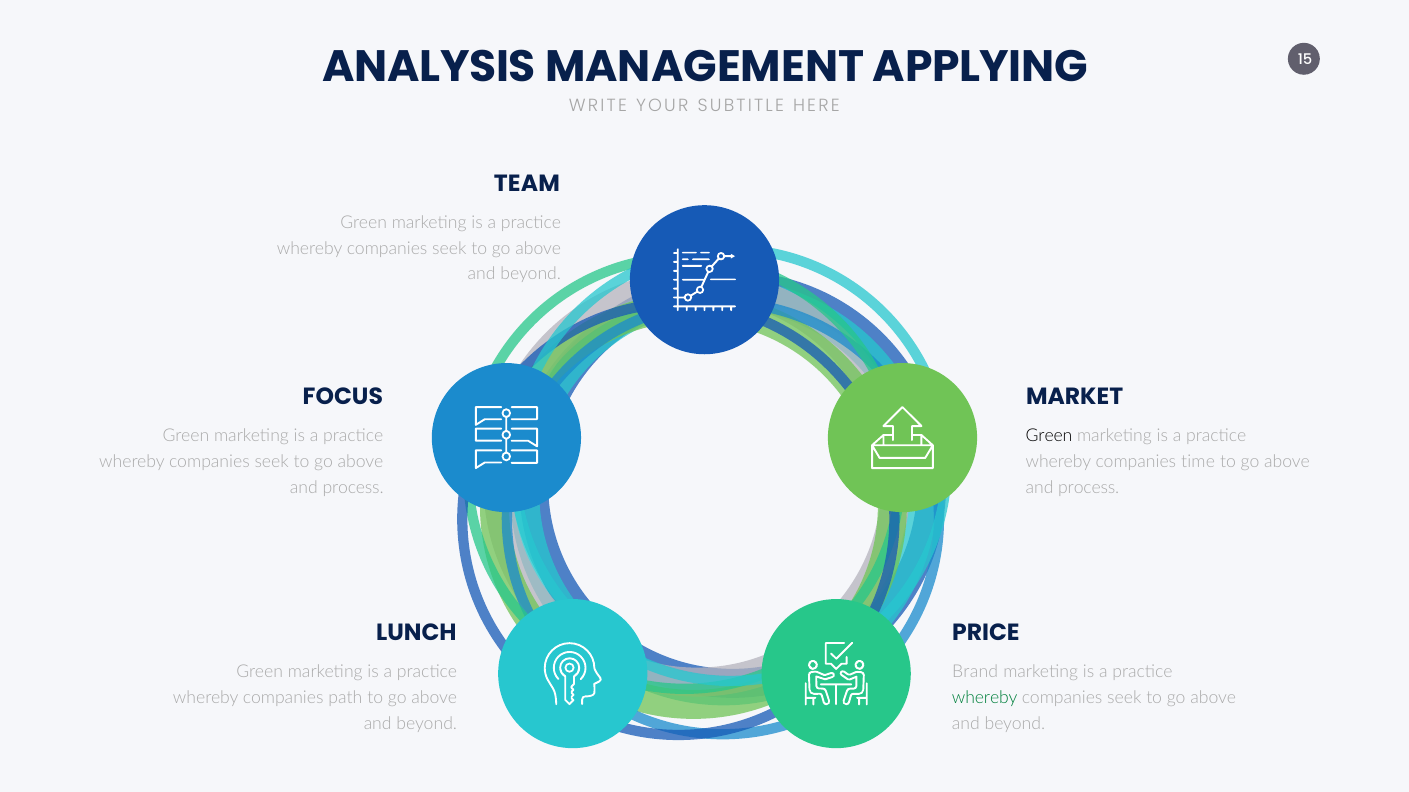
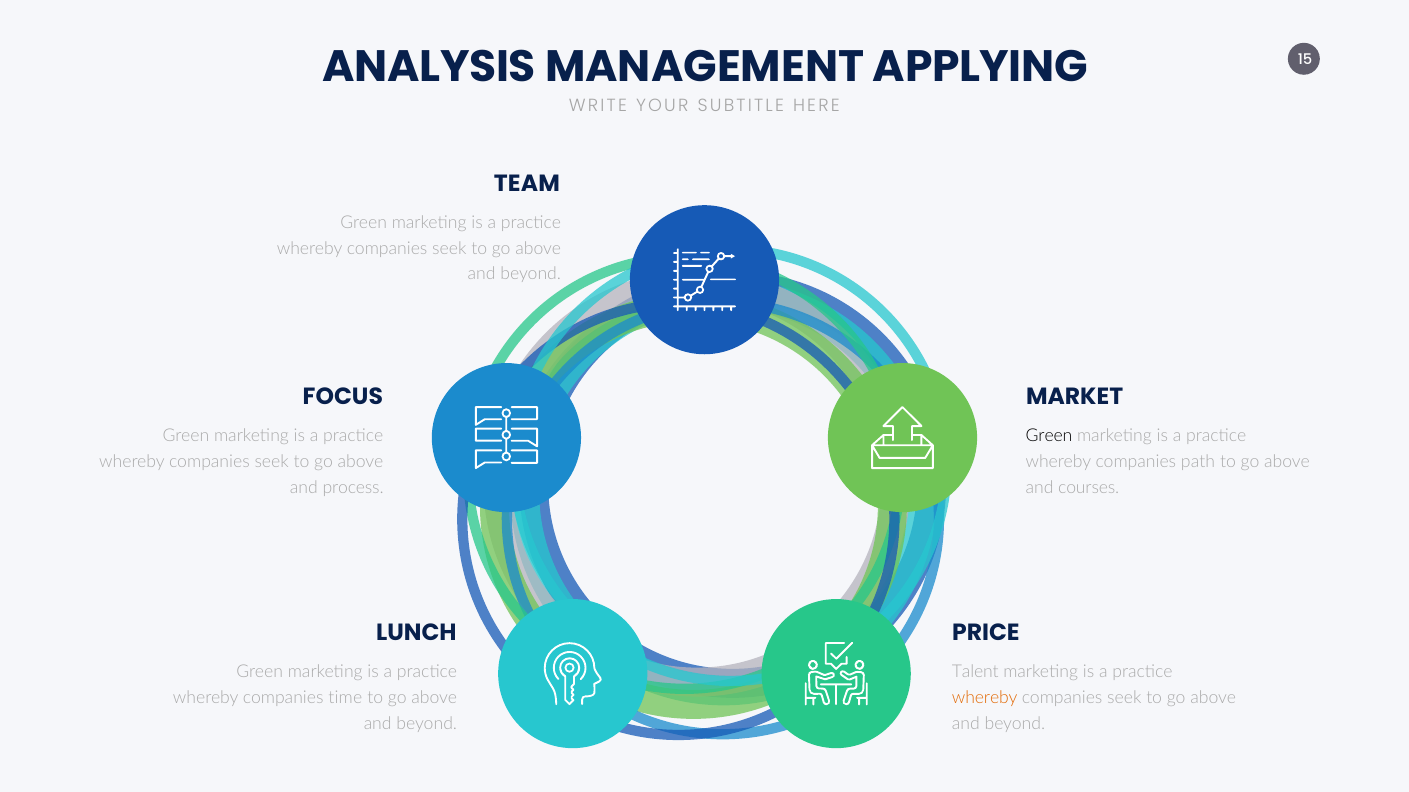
time: time -> path (1198, 462)
process: process -> courses (1089, 488)
Brand: Brand -> Talent (975, 673)
path: path -> time (345, 698)
whereby colour: green -> orange (985, 698)
